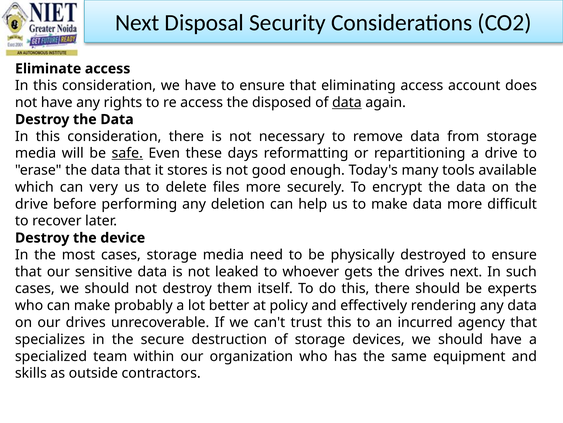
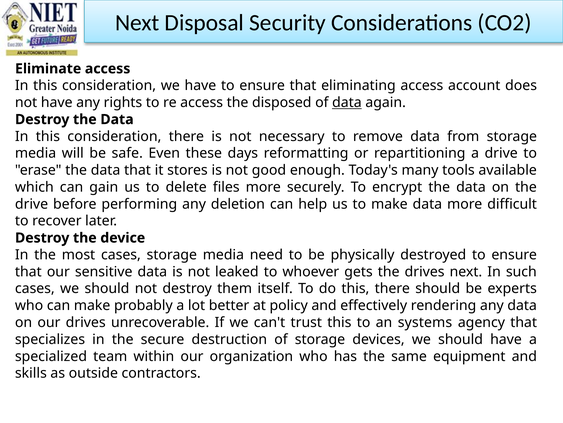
safe underline: present -> none (127, 153)
very: very -> gain (104, 187)
incurred: incurred -> systems (425, 322)
